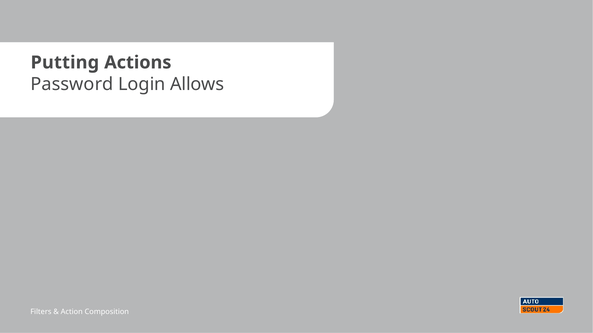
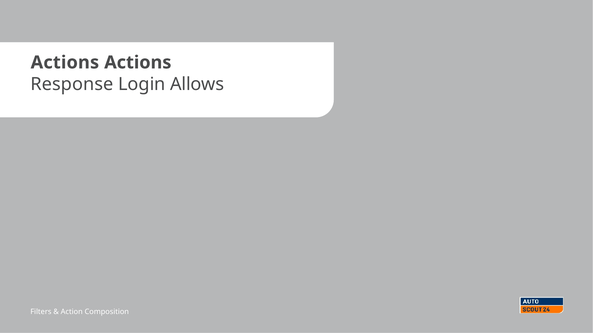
Putting: Putting -> Actions (65, 63)
Password: Password -> Response (72, 84)
